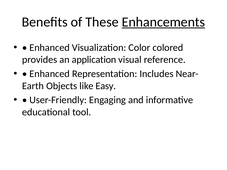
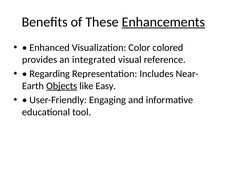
application: application -> integrated (94, 60)
Enhanced: Enhanced -> Regarding (50, 74)
Objects underline: none -> present (62, 86)
